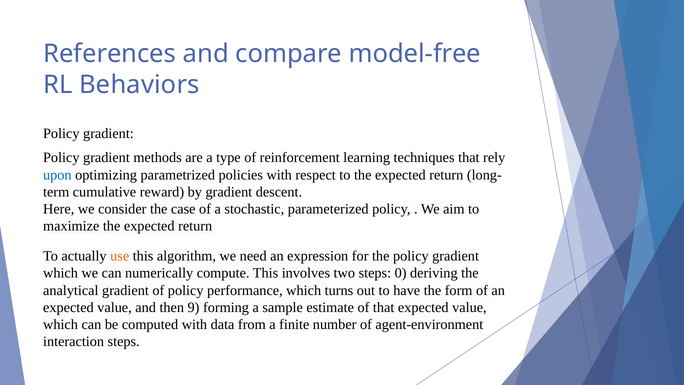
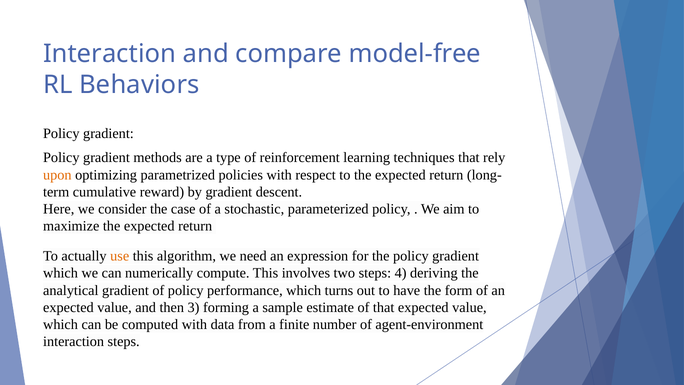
References: References -> Interaction (110, 54)
upon colour: blue -> orange (57, 175)
0: 0 -> 4 (401, 273)
9: 9 -> 3 (194, 307)
